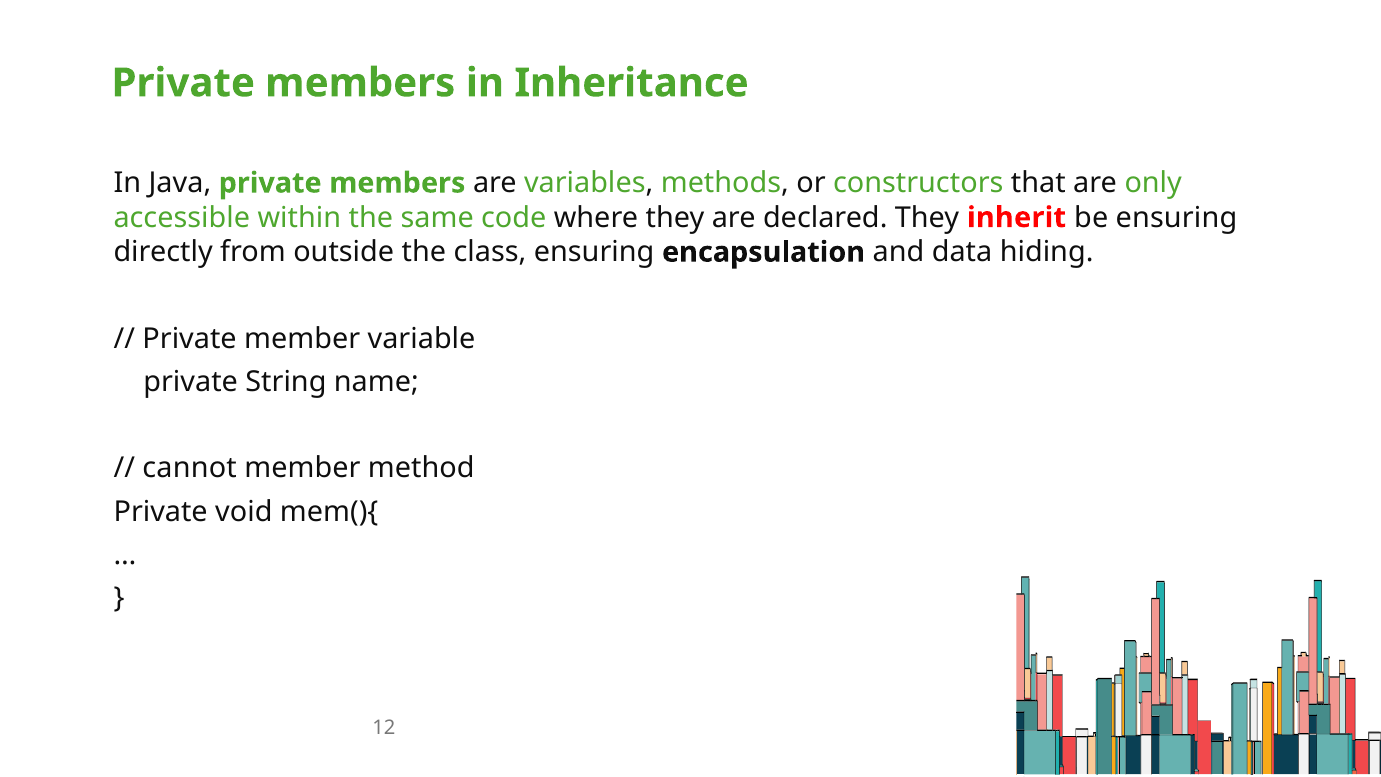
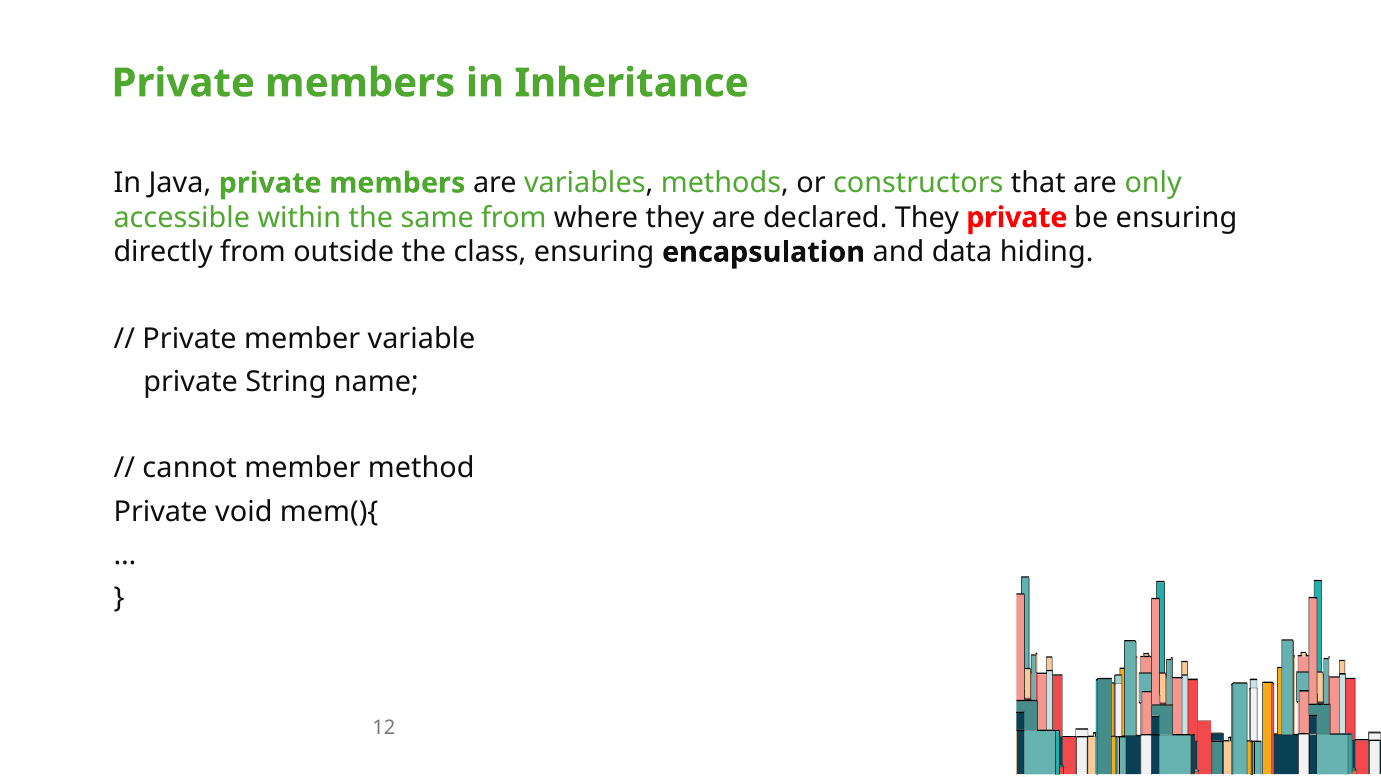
same code: code -> from (514, 218)
They inherit: inherit -> private (1017, 218)
